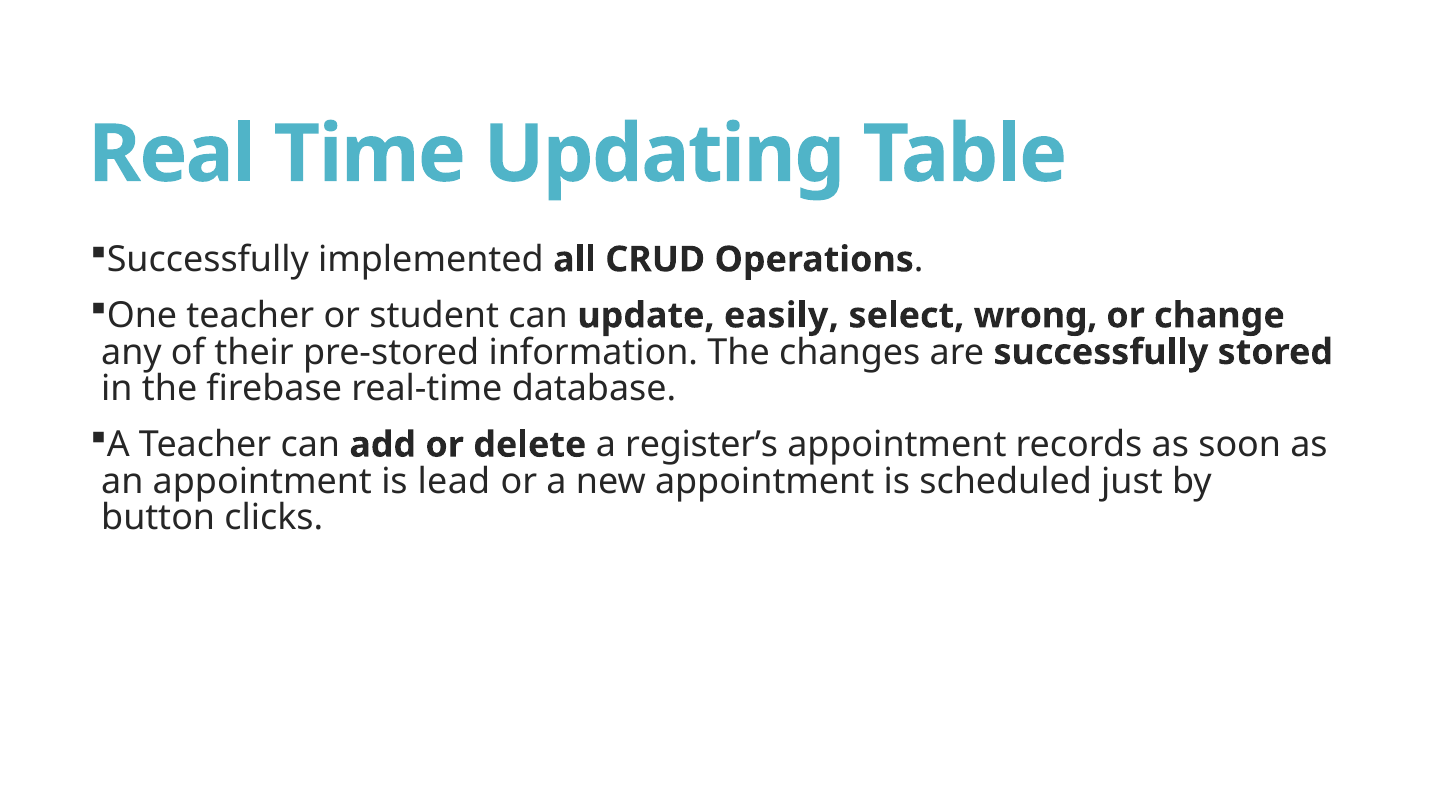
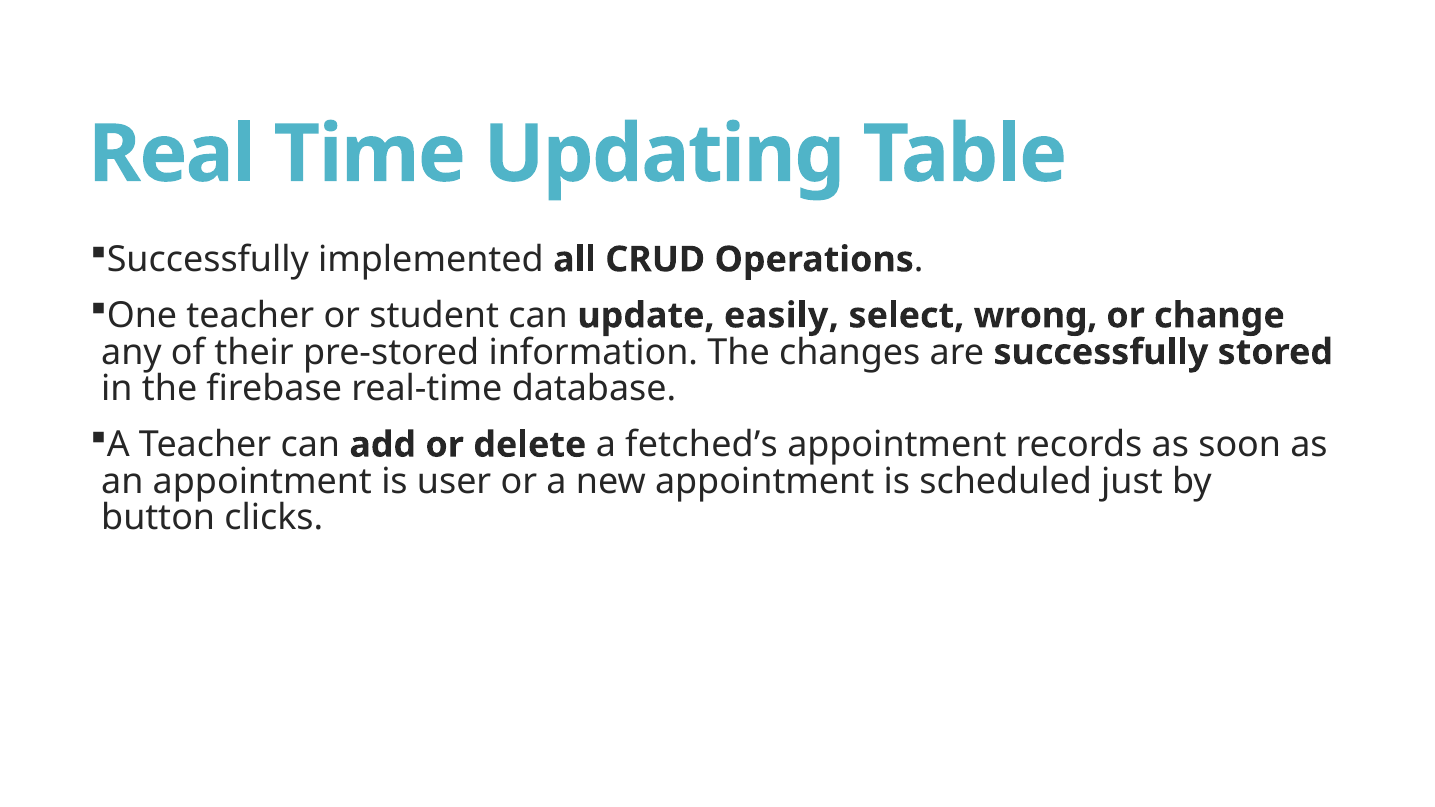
register’s: register’s -> fetched’s (701, 445)
lead: lead -> user (454, 482)
